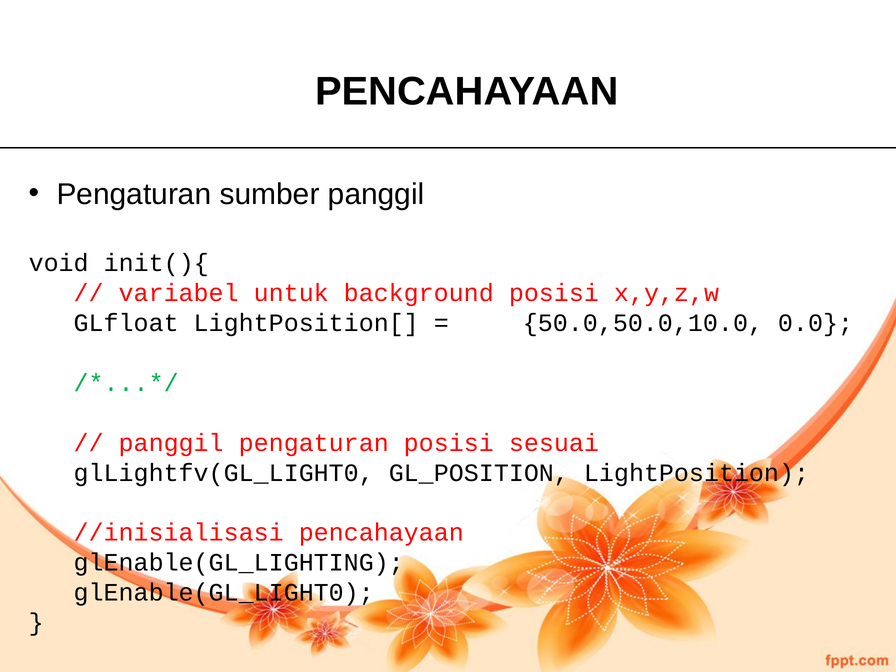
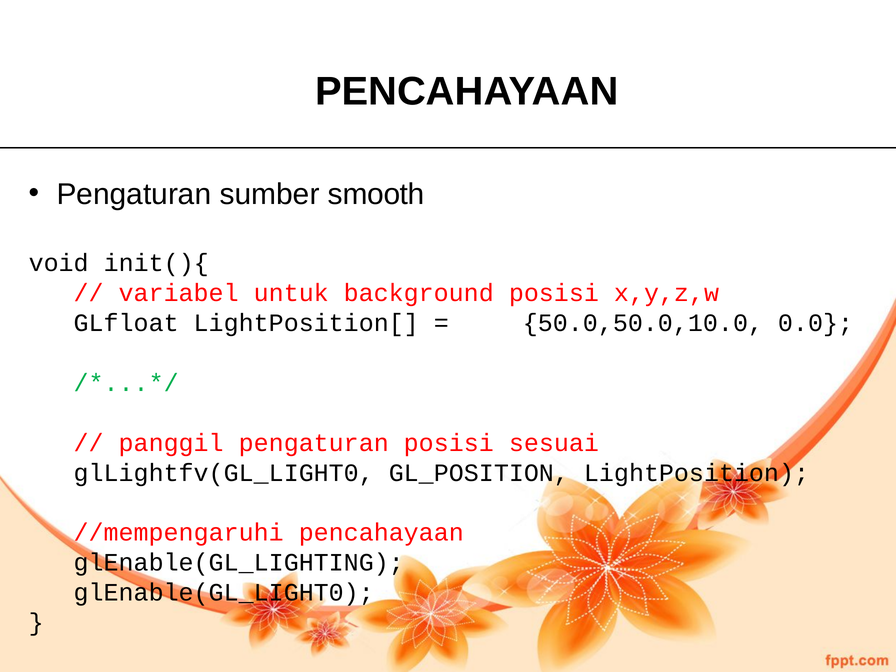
sumber panggil: panggil -> smooth (376, 194)
//inisialisasi: //inisialisasi -> //mempengaruhi (179, 532)
